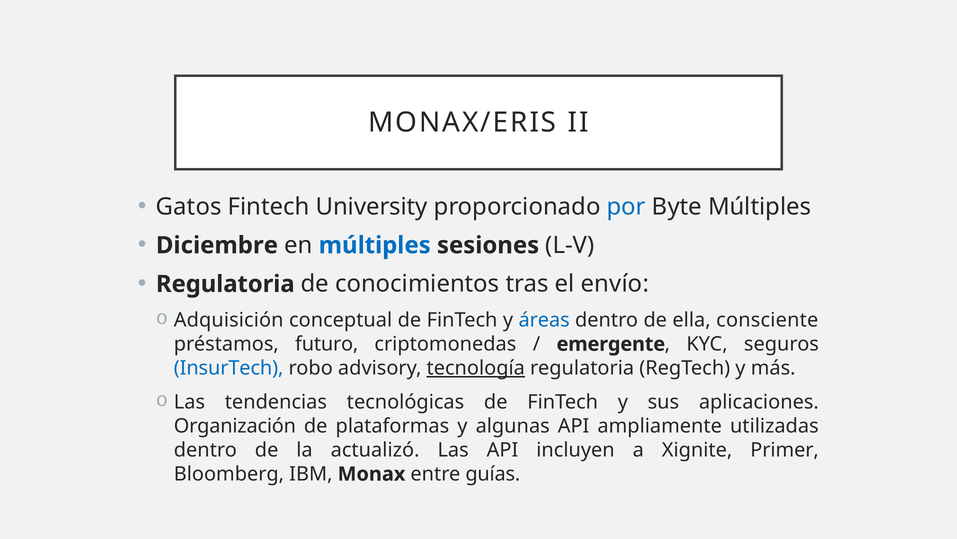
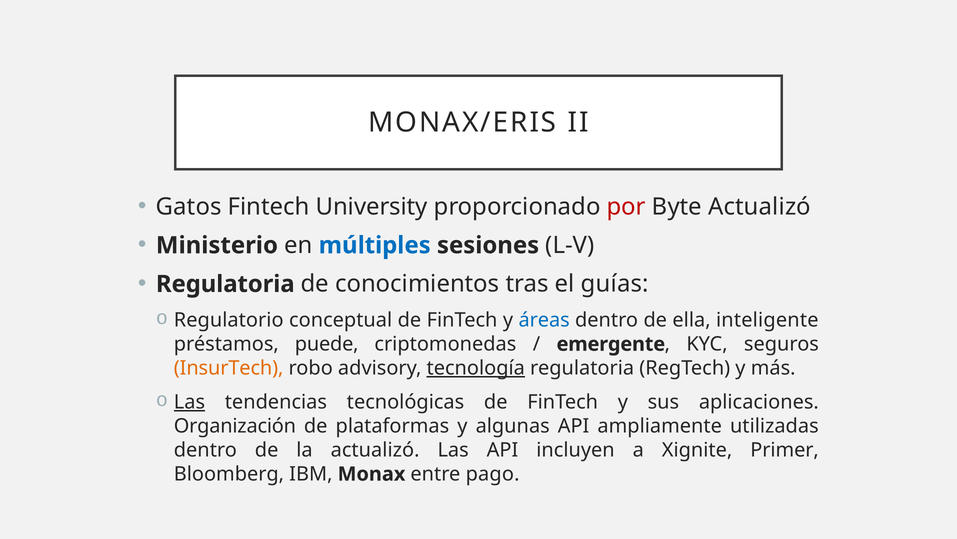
por colour: blue -> red (626, 206)
Byte Múltiples: Múltiples -> Actualizó (759, 206)
Diciembre: Diciembre -> Ministerio (217, 245)
envío: envío -> guías (615, 284)
Adquisición: Adquisición -> Regulatorio (229, 320)
consciente: consciente -> inteligente (767, 320)
futuro: futuro -> puede (327, 344)
InsurTech colour: blue -> orange (229, 368)
Las underline: none -> present (189, 402)
guías: guías -> pago (493, 474)
